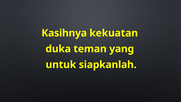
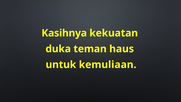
yang: yang -> haus (122, 49)
siapkanlah: siapkanlah -> kemuliaan (108, 65)
